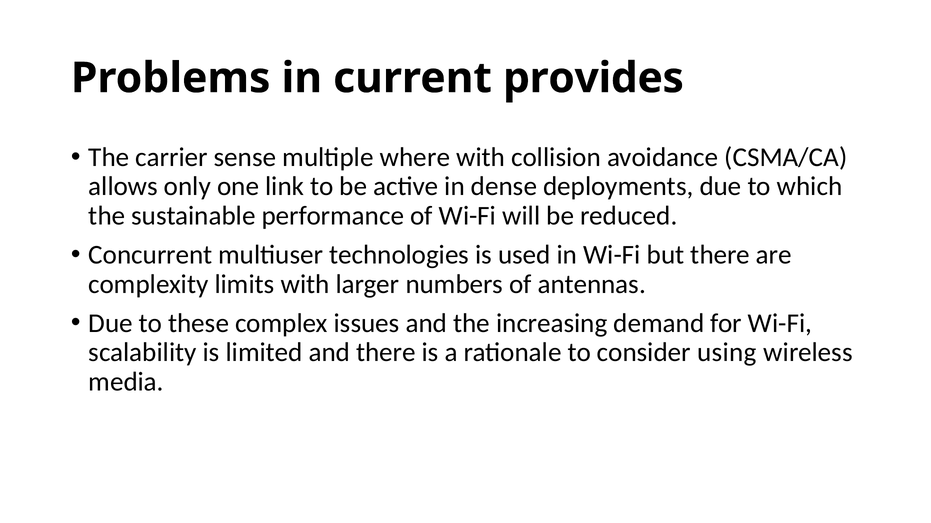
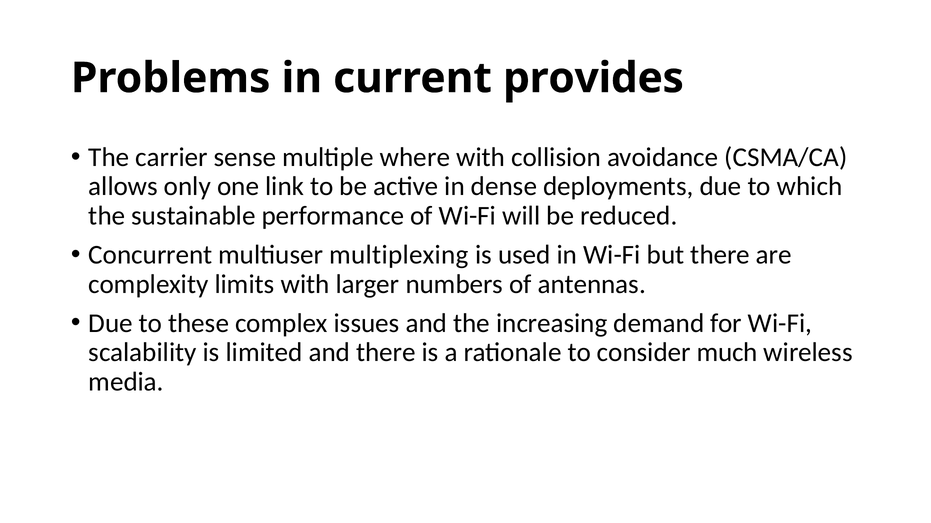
technologies: technologies -> multiplexing (399, 255)
using: using -> much (727, 353)
